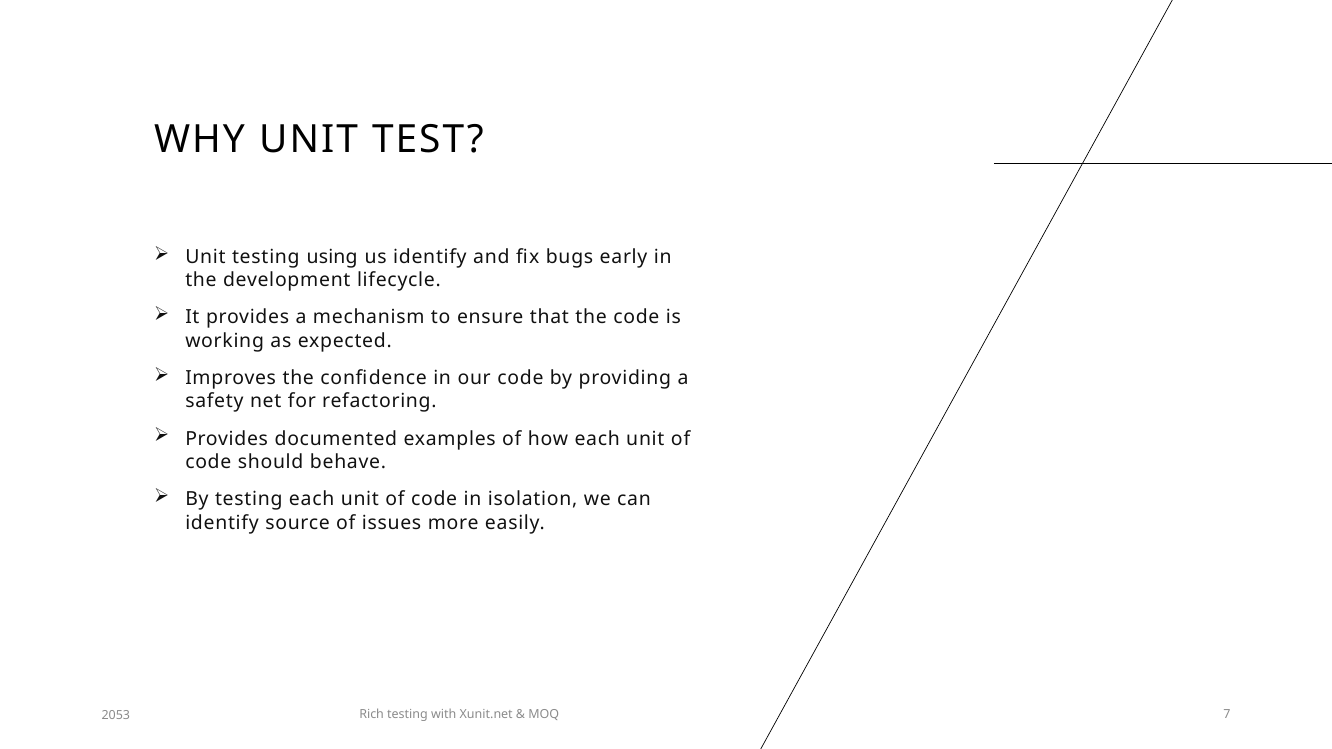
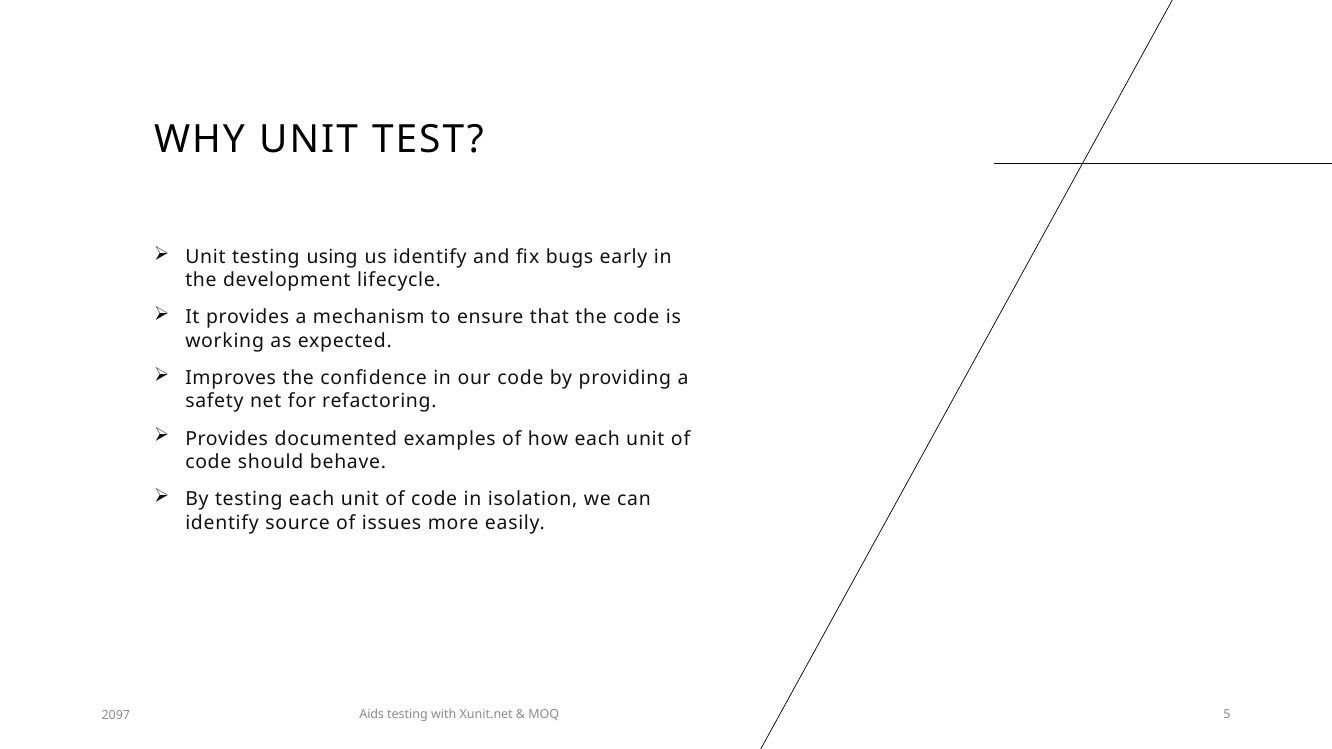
Rich: Rich -> Aids (372, 714)
7: 7 -> 5 (1227, 714)
2053: 2053 -> 2097 (116, 715)
